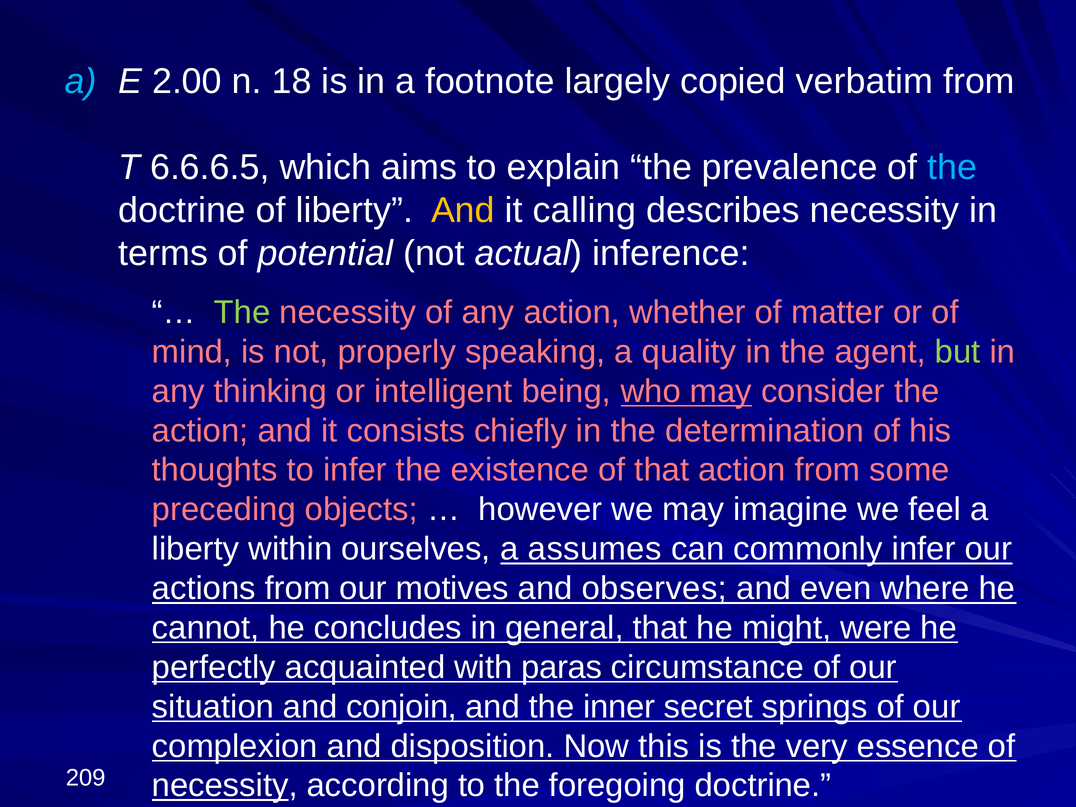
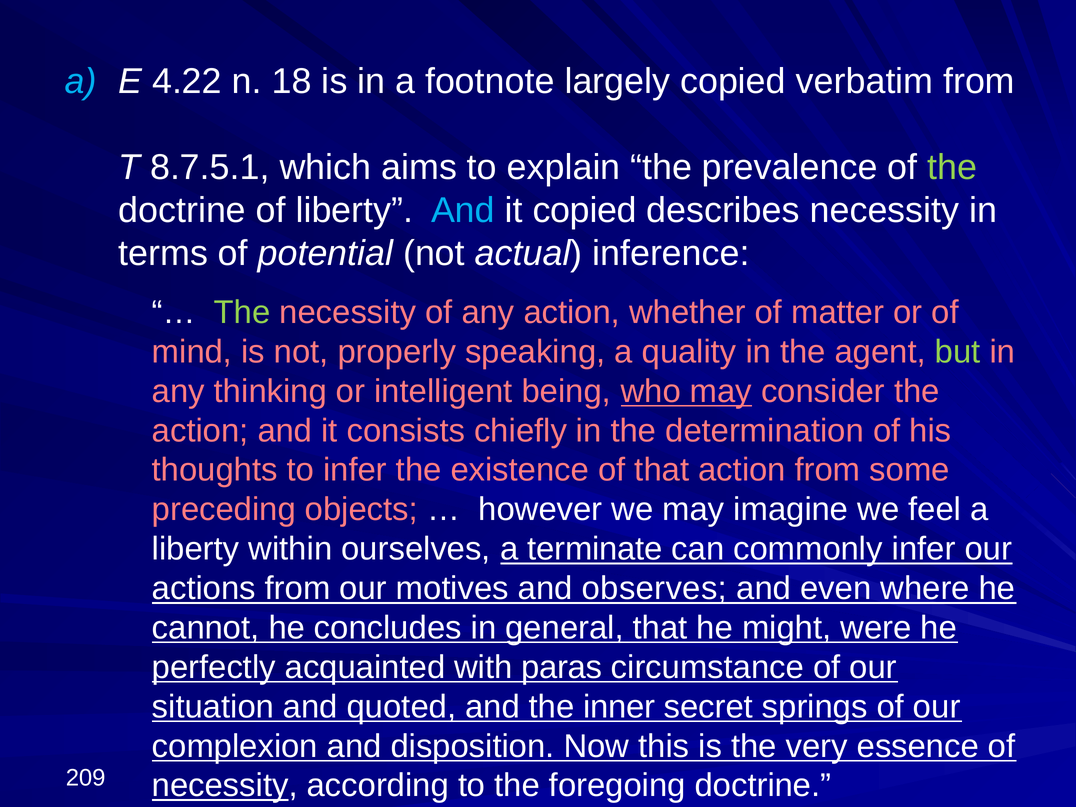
2.00: 2.00 -> 4.22 (187, 81)
6.6.6.5: 6.6.6.5 -> 8.7.5.1 (210, 167)
the colour: light blue -> light green (952, 167)
And colour: yellow -> light blue (463, 210)
it calling: calling -> copied (585, 210)
assumes: assumes -> terminate (595, 549)
conjoin: conjoin -> quoted (401, 707)
